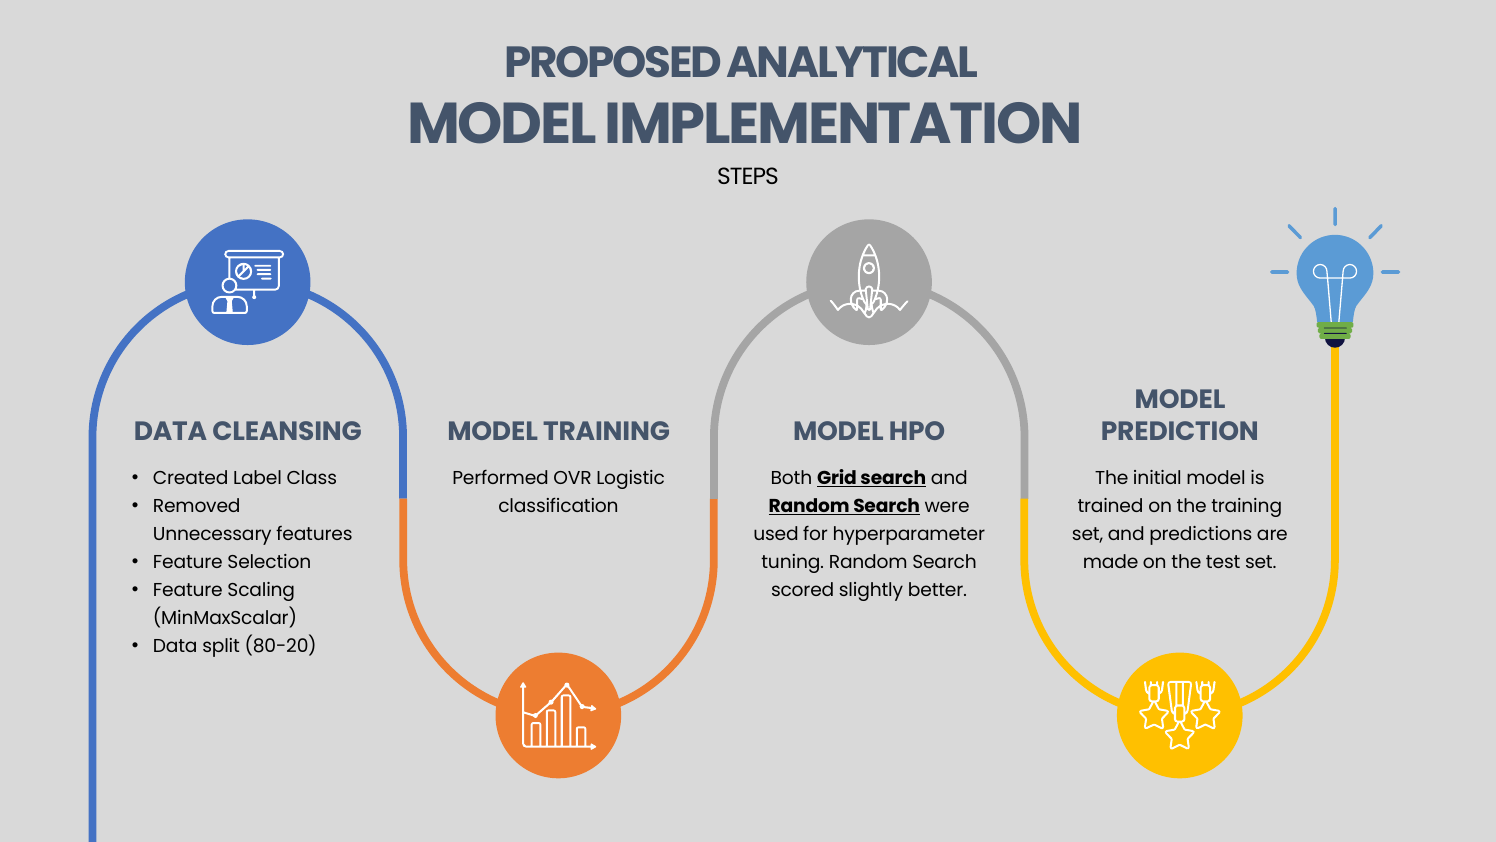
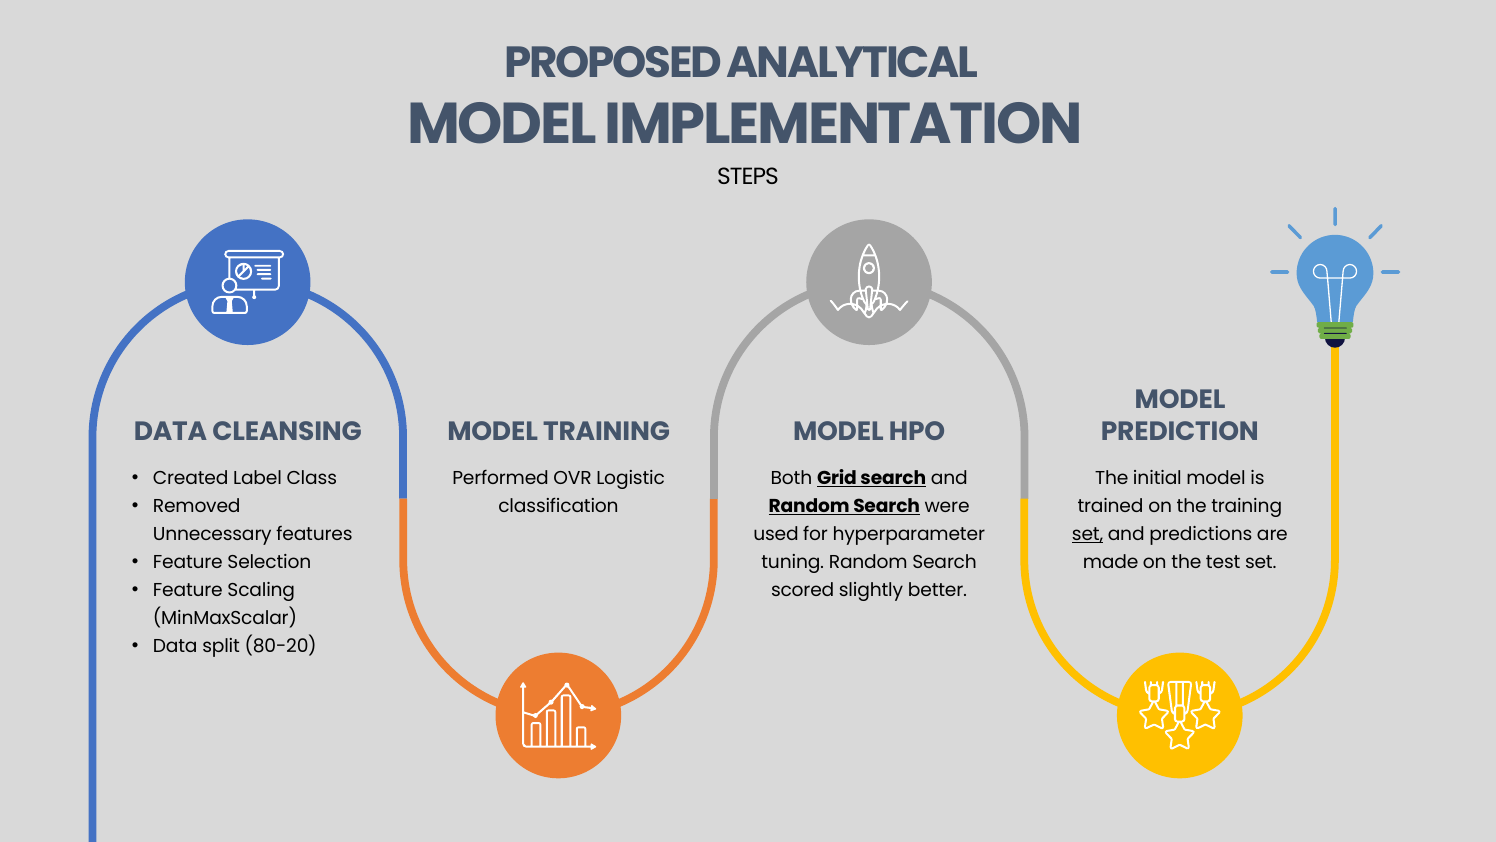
set underline: none -> present (1088, 534)
